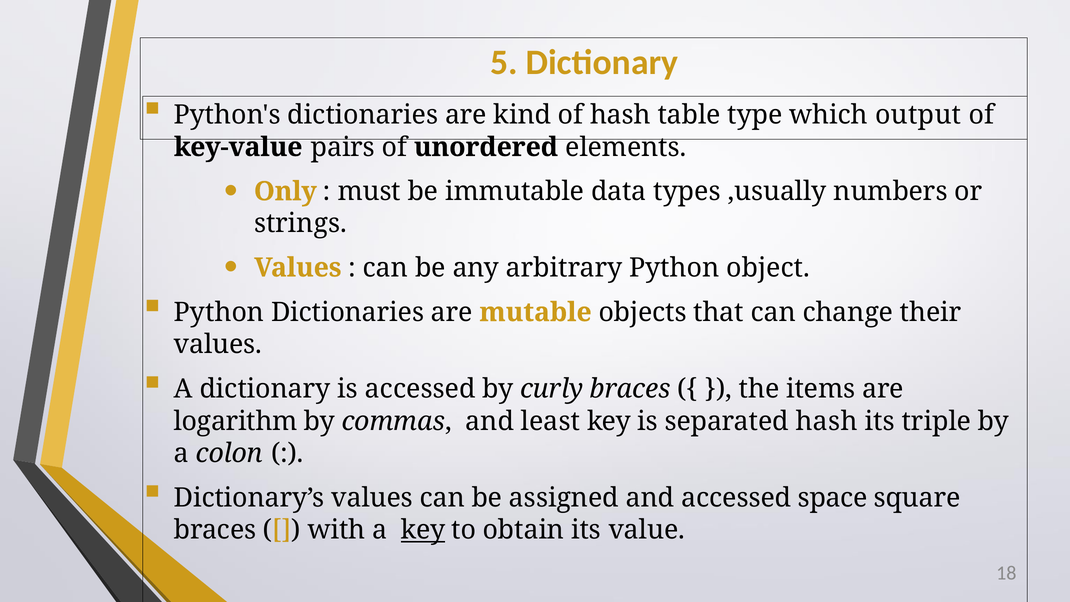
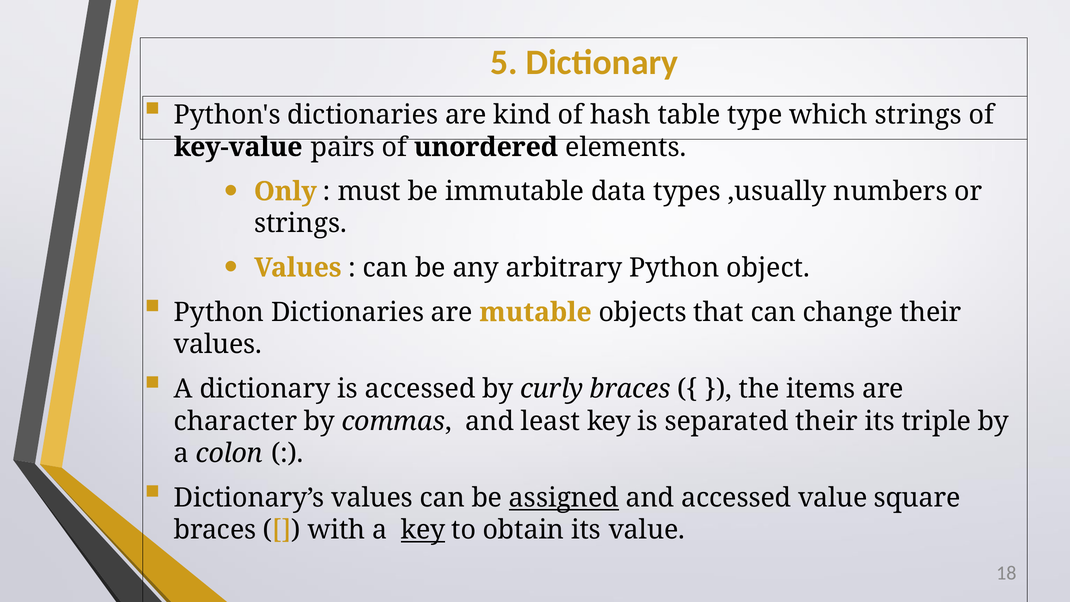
which output: output -> strings (918, 115)
logarithm: logarithm -> character (236, 421)
separated hash: hash -> their (827, 421)
assigned underline: none -> present (564, 498)
accessed space: space -> value (833, 498)
